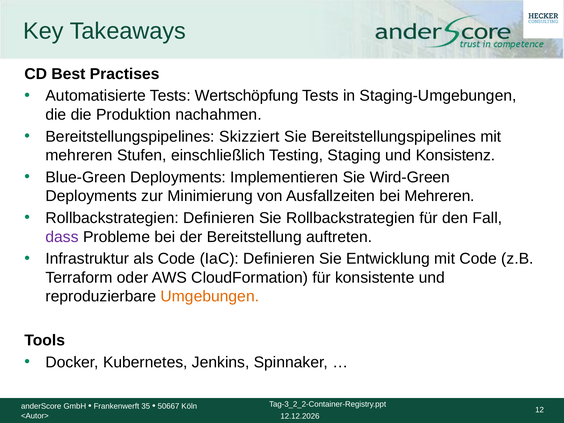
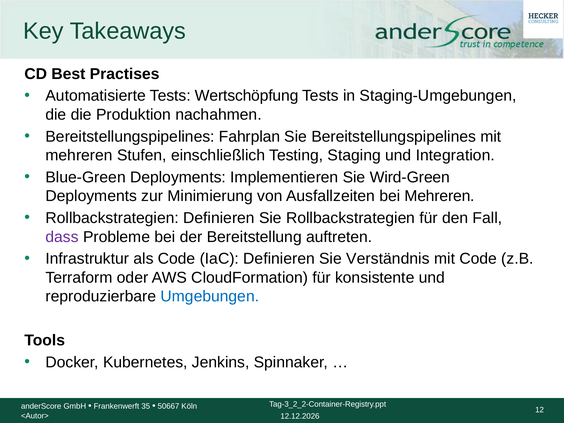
Skizziert: Skizziert -> Fahrplan (250, 137)
Konsistenz: Konsistenz -> Integration (455, 155)
Entwicklung: Entwicklung -> Verständnis (388, 259)
Umgebungen colour: orange -> blue (210, 296)
